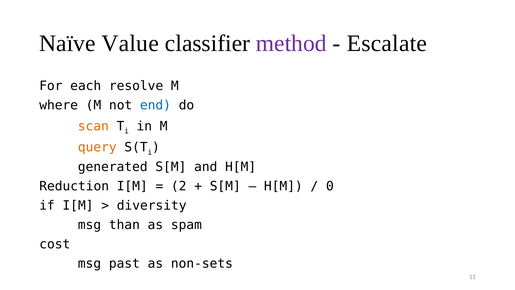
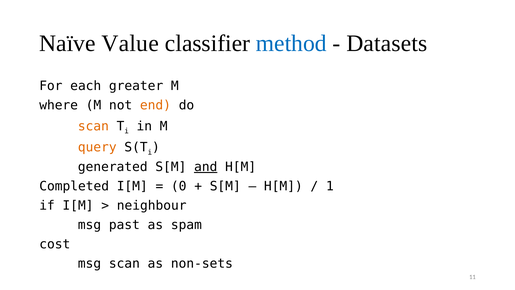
method colour: purple -> blue (291, 43)
Escalate: Escalate -> Datasets (387, 43)
resolve: resolve -> greater (136, 86)
end colour: blue -> orange (155, 105)
and underline: none -> present (206, 167)
Reduction: Reduction -> Completed (74, 186)
2: 2 -> 0 (179, 186)
0: 0 -> 1 (330, 186)
diversity: diversity -> neighbour (152, 205)
than: than -> past (124, 225)
msg past: past -> scan (124, 263)
